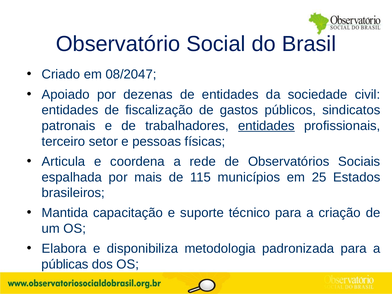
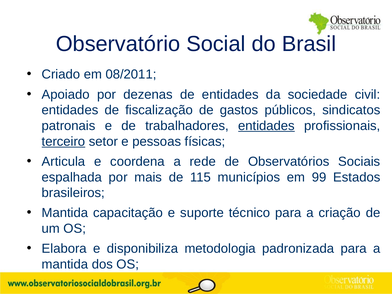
08/2047: 08/2047 -> 08/2011 (131, 74)
terceiro underline: none -> present (63, 141)
25: 25 -> 99 (319, 177)
públicas: públicas -> mantida (65, 264)
